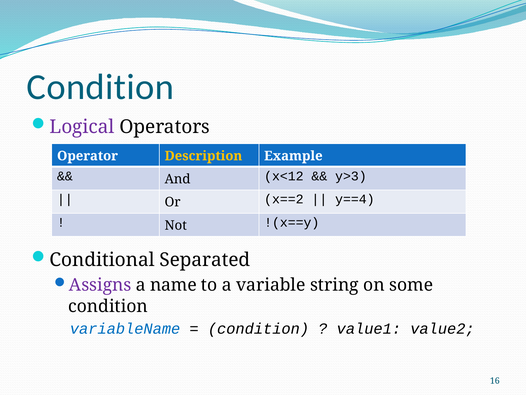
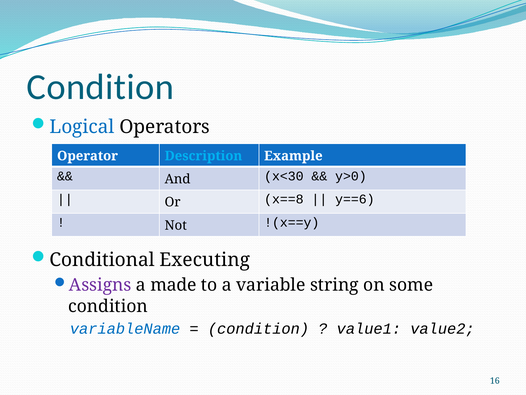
Logical colour: purple -> blue (82, 127)
Description colour: yellow -> light blue (203, 156)
x<12: x<12 -> x<30 (284, 176)
y>3: y>3 -> y>0 (351, 176)
x==2: x==2 -> x==8 (284, 199)
y==4: y==4 -> y==6 (355, 199)
Separated: Separated -> Executing (205, 259)
name: name -> made (173, 285)
